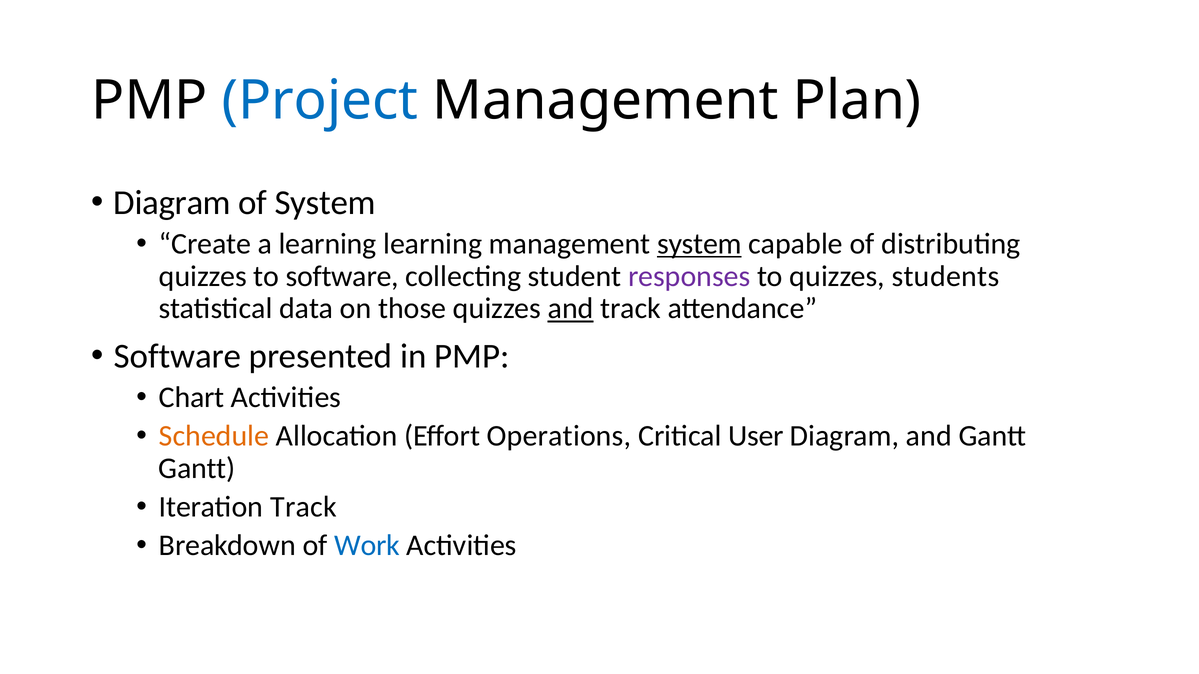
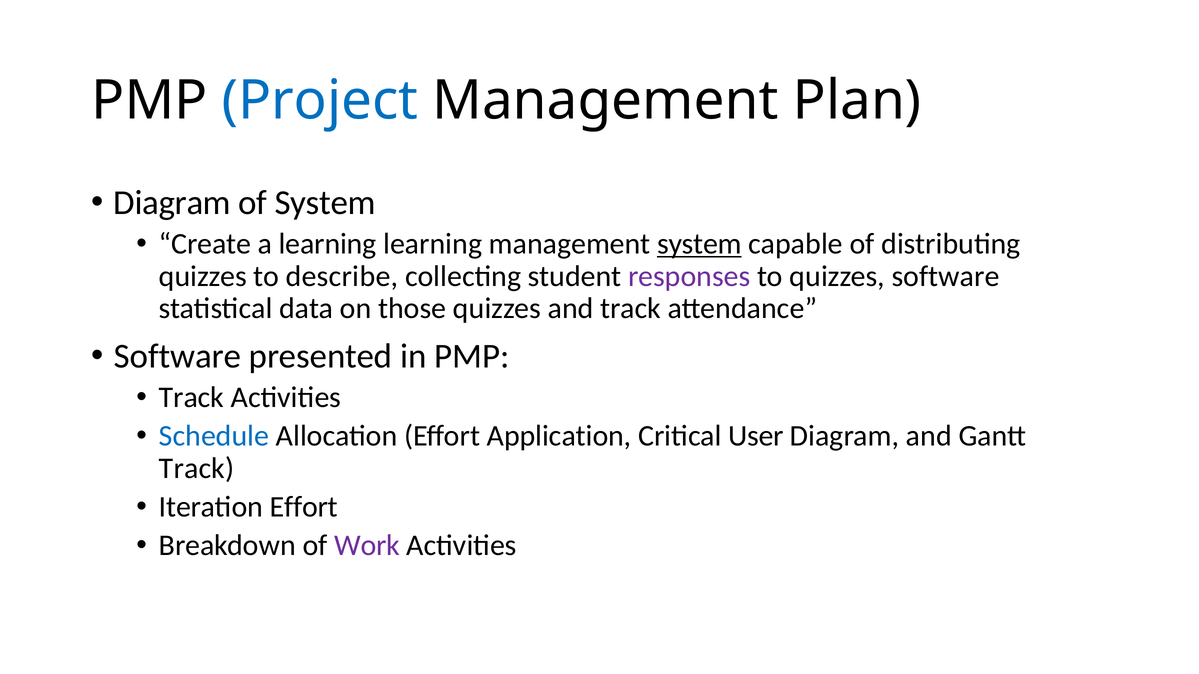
to software: software -> describe (342, 276)
quizzes students: students -> software (946, 276)
and underline: present -> none (571, 309)
Chart: Chart -> Track (191, 398)
Schedule colour: orange -> blue (214, 436)
Operations: Operations -> Application (559, 436)
Gantt: Gantt -> Track (197, 469)
Iteration Track: Track -> Effort (304, 507)
Work colour: blue -> purple (367, 546)
